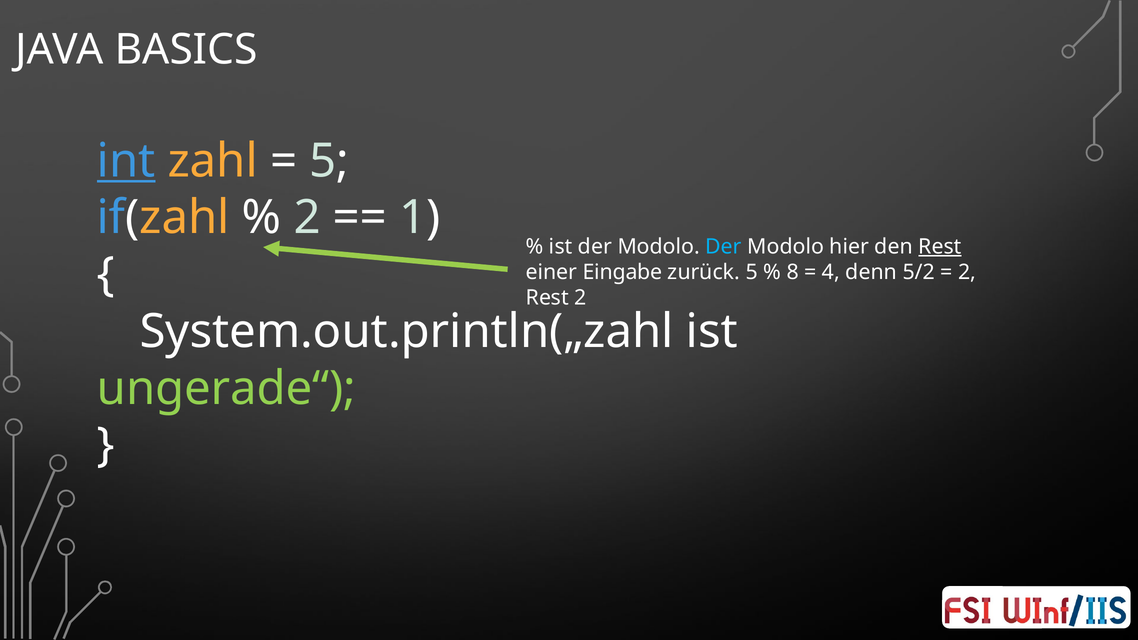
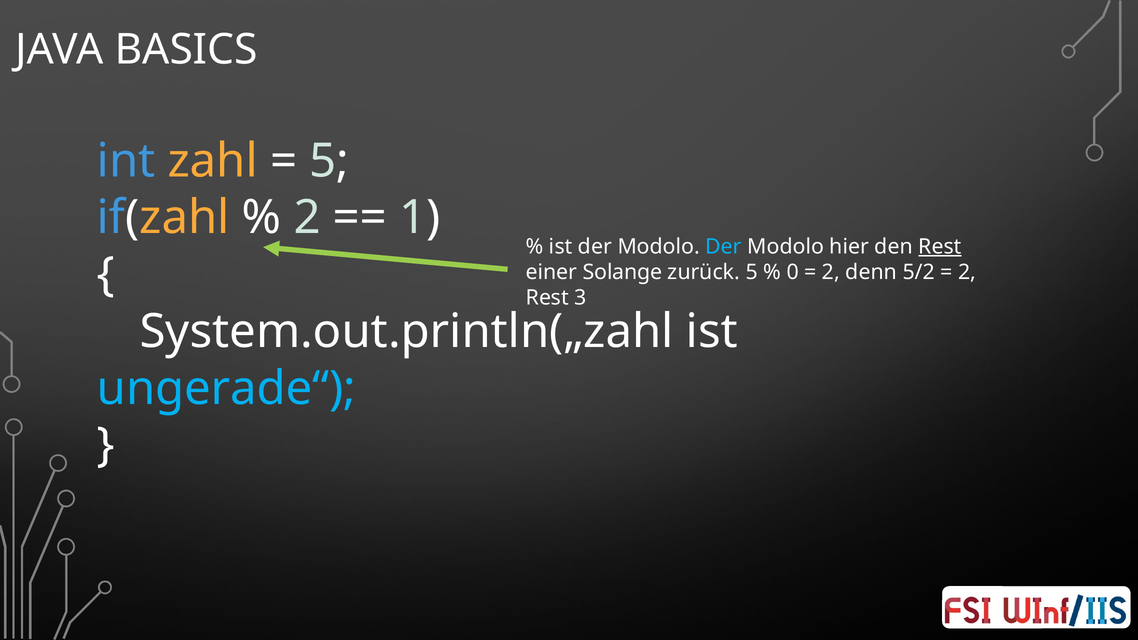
int underline: present -> none (126, 161)
Eingabe: Eingabe -> Solange (622, 272)
8: 8 -> 0 (793, 272)
4: 4 -> 2 (831, 272)
Rest 2: 2 -> 3 (581, 298)
ungerade“ colour: light green -> light blue (226, 388)
